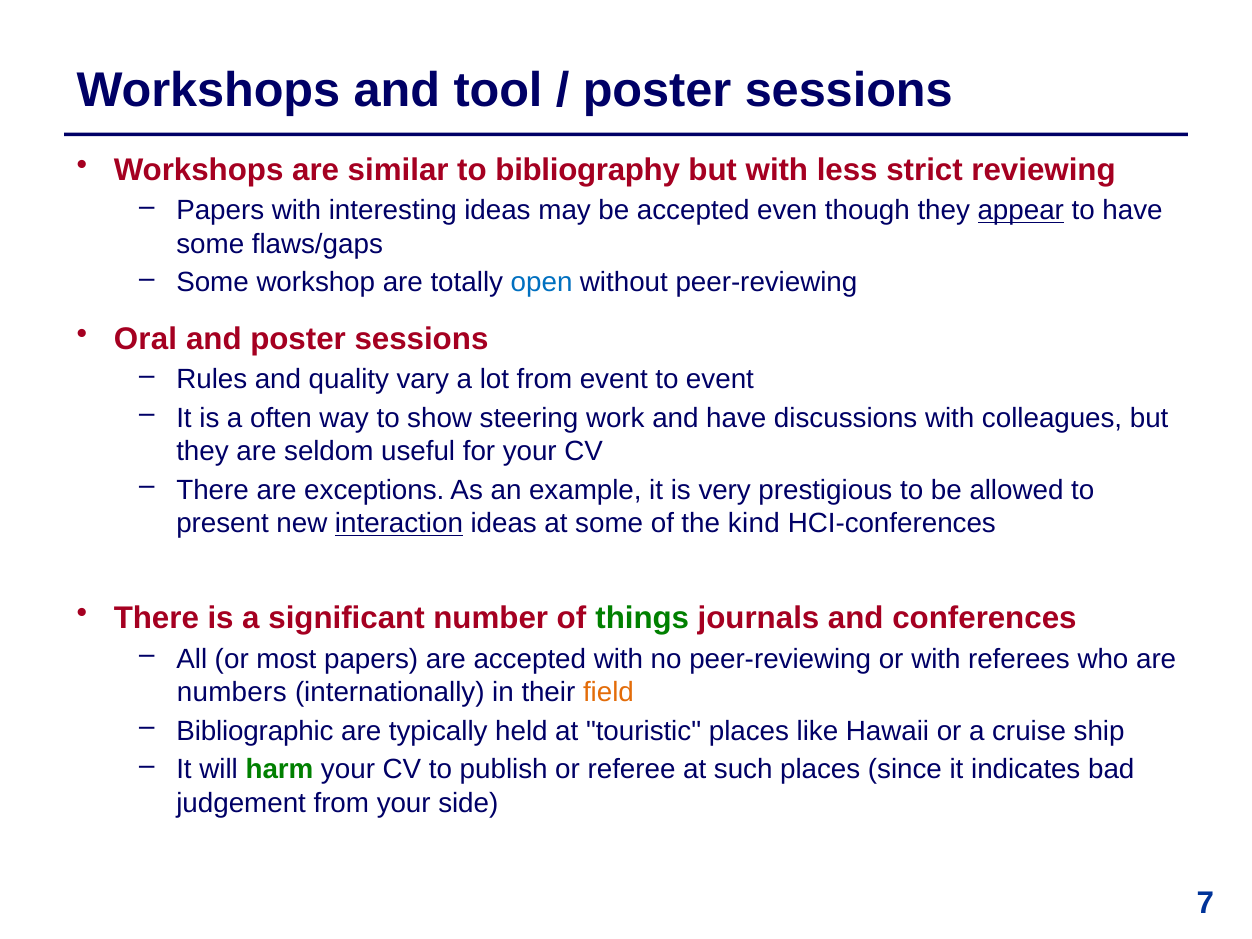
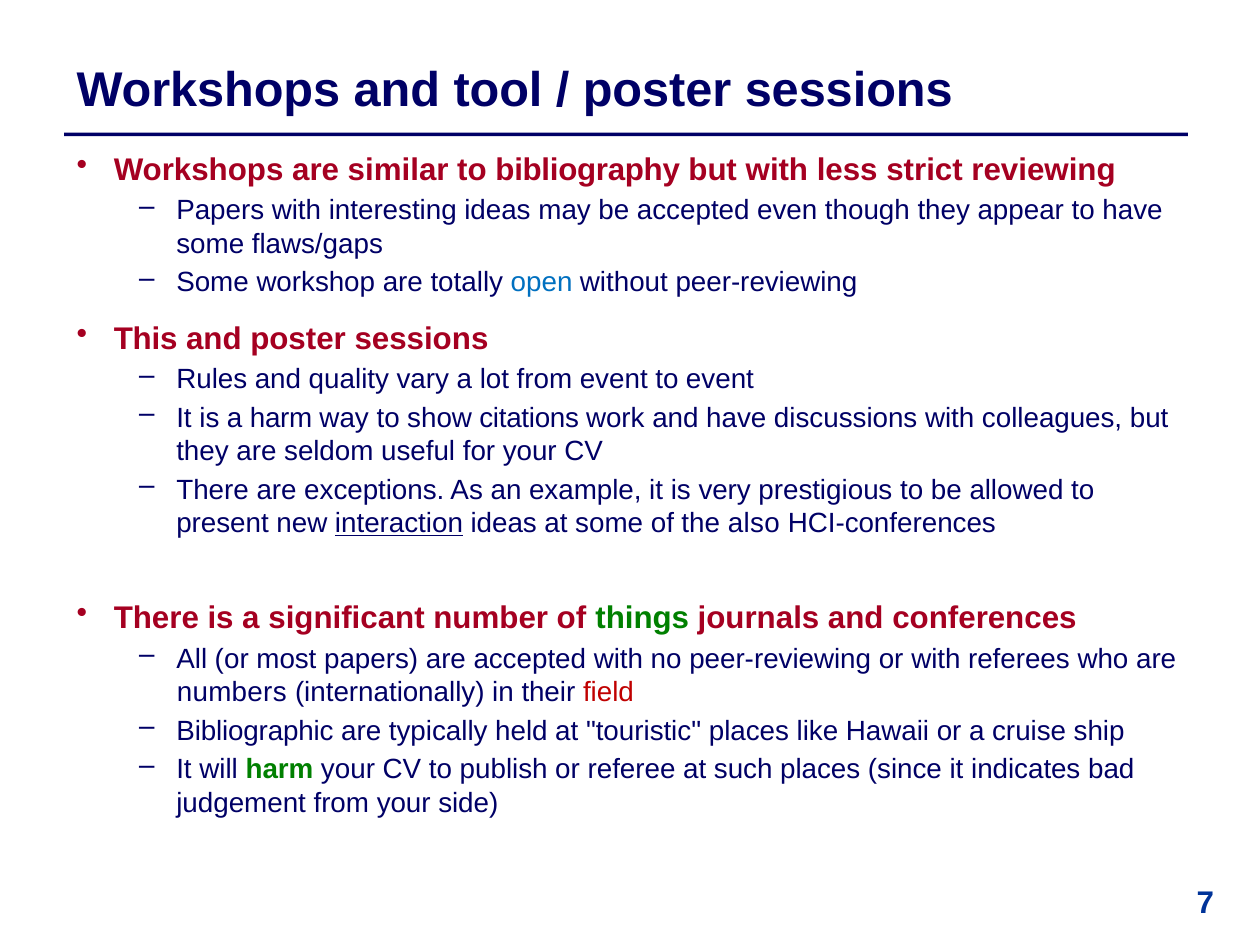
appear underline: present -> none (1021, 211)
Oral: Oral -> This (146, 339)
a often: often -> harm (281, 418)
steering: steering -> citations (529, 418)
kind: kind -> also (754, 523)
field colour: orange -> red (608, 692)
